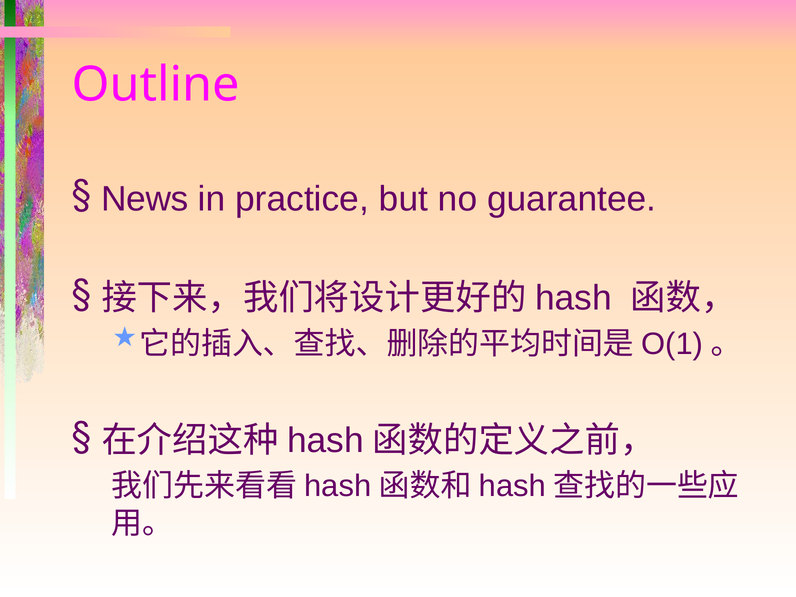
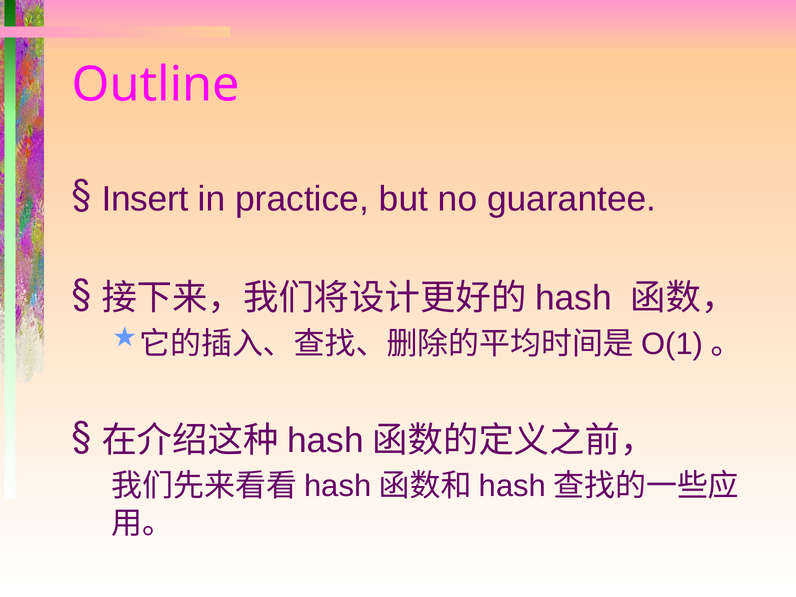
News: News -> Insert (145, 199)
